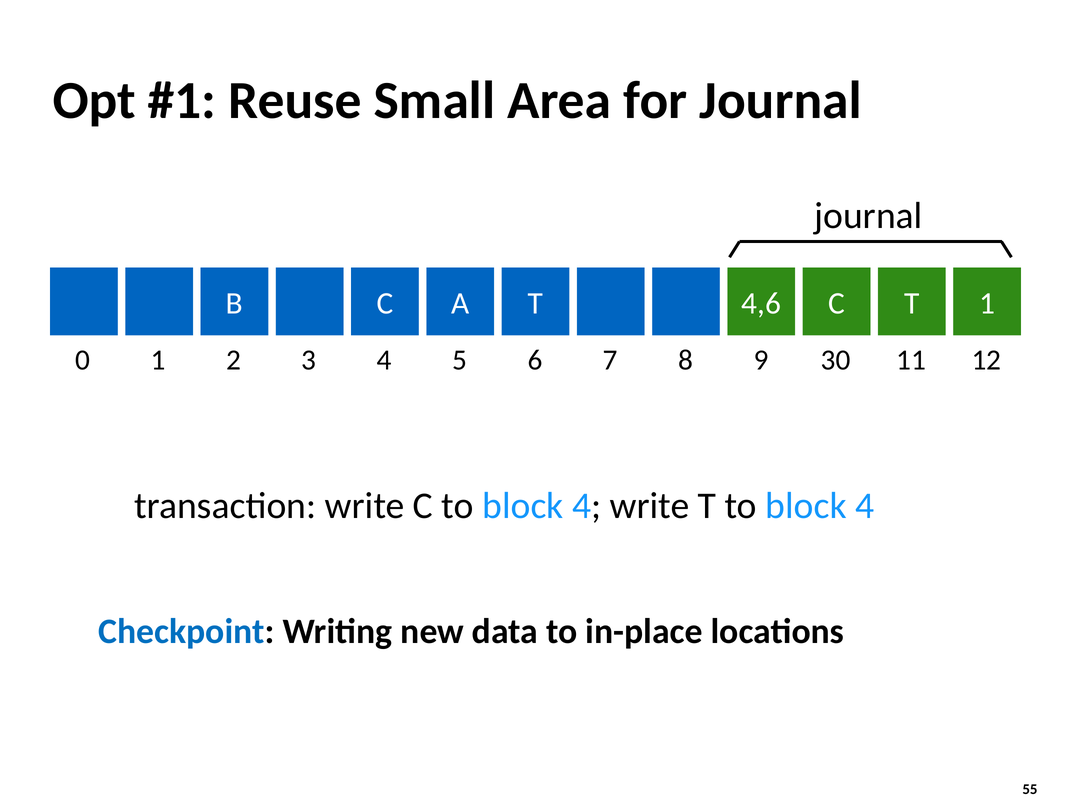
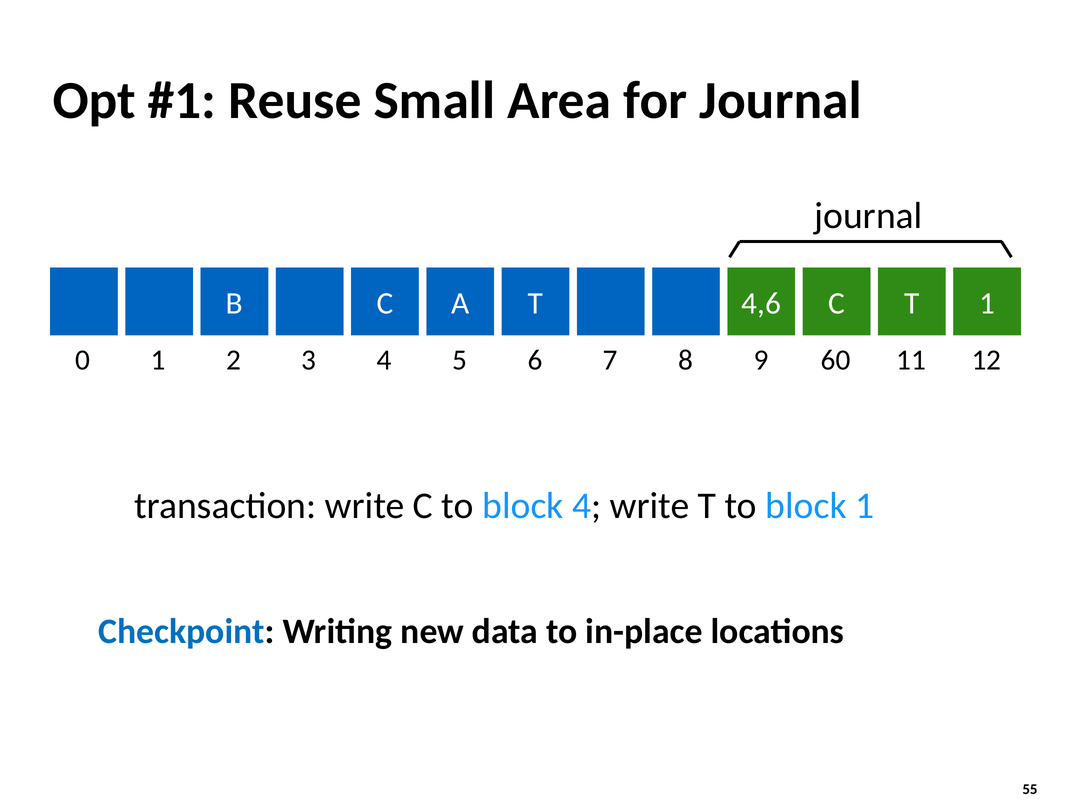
30: 30 -> 60 (836, 360)
T to block 4: 4 -> 1 (865, 506)
